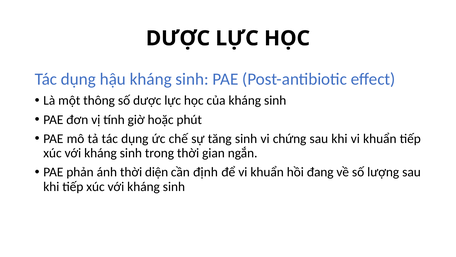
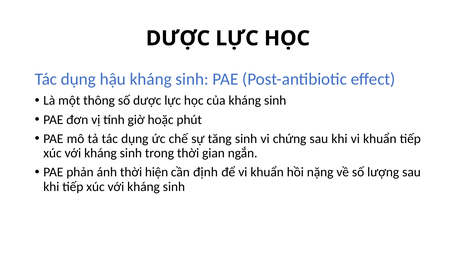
diện: diện -> hiện (157, 172)
đang: đang -> nặng (320, 172)
